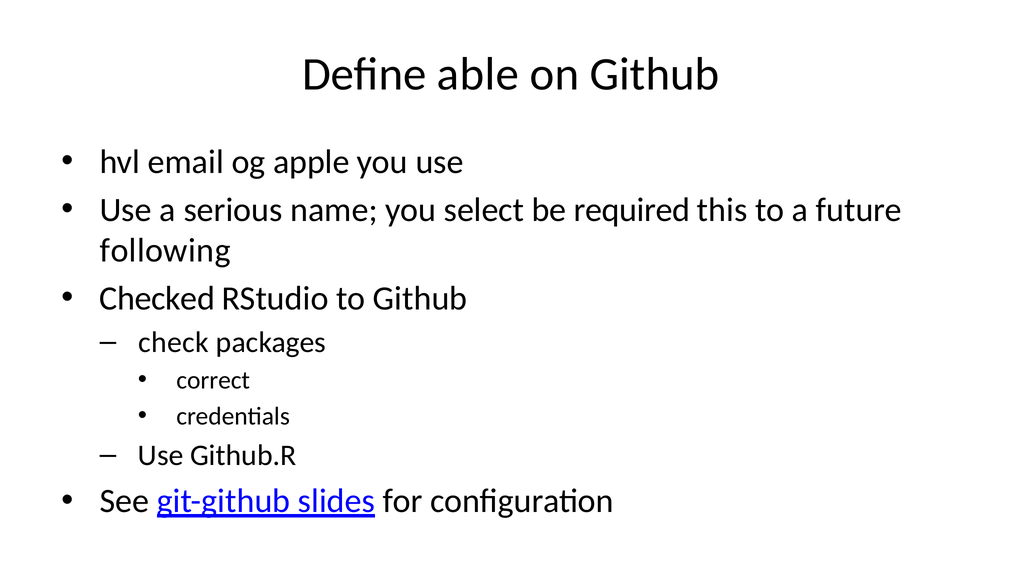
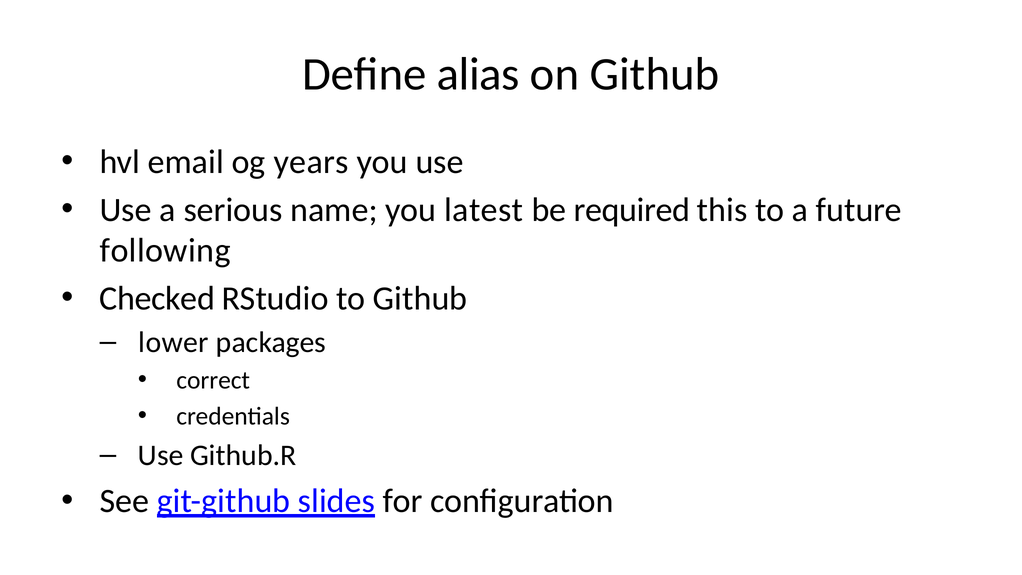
able: able -> alias (478, 74)
apple: apple -> years (311, 162)
select: select -> latest (484, 210)
check: check -> lower (173, 342)
